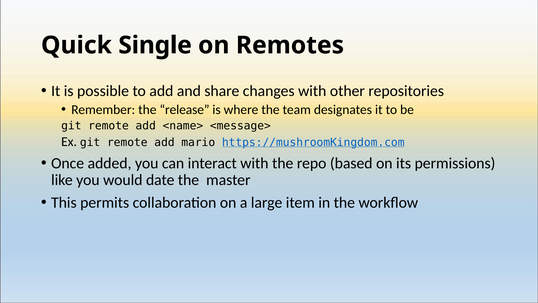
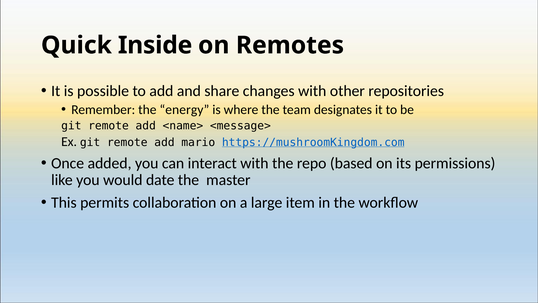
Single: Single -> Inside (155, 45)
release: release -> energy (184, 109)
